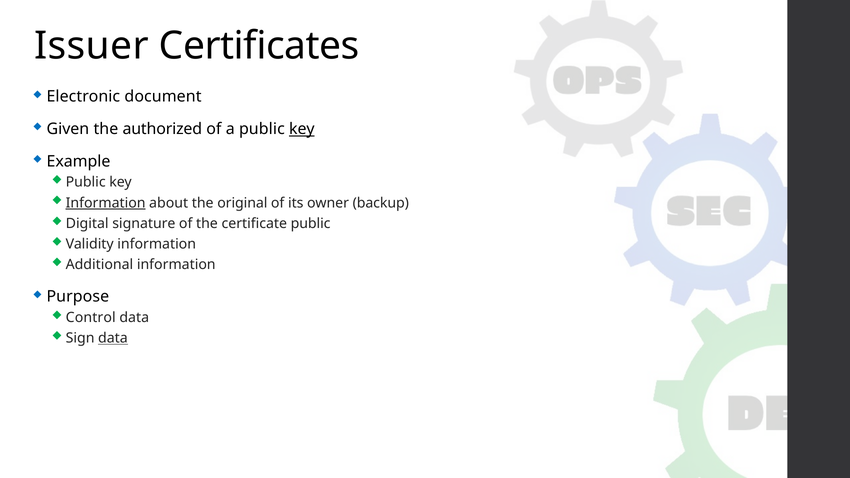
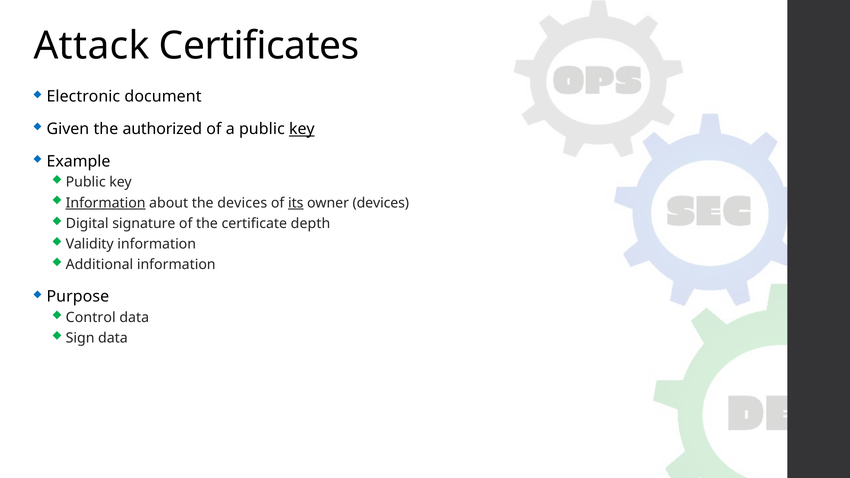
Issuer: Issuer -> Attack (92, 46)
the original: original -> devices (242, 203)
its underline: none -> present (296, 203)
owner backup: backup -> devices (381, 203)
certificate public: public -> depth (311, 223)
data underline: present -> none (113, 338)
